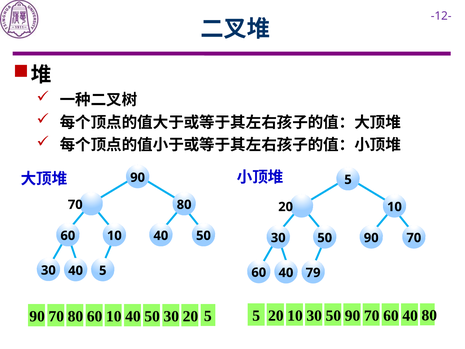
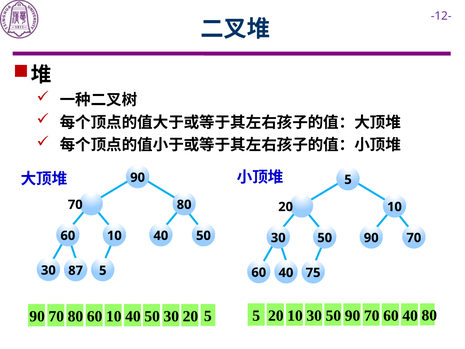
30 40: 40 -> 87 (76, 270)
79: 79 -> 75 (313, 273)
